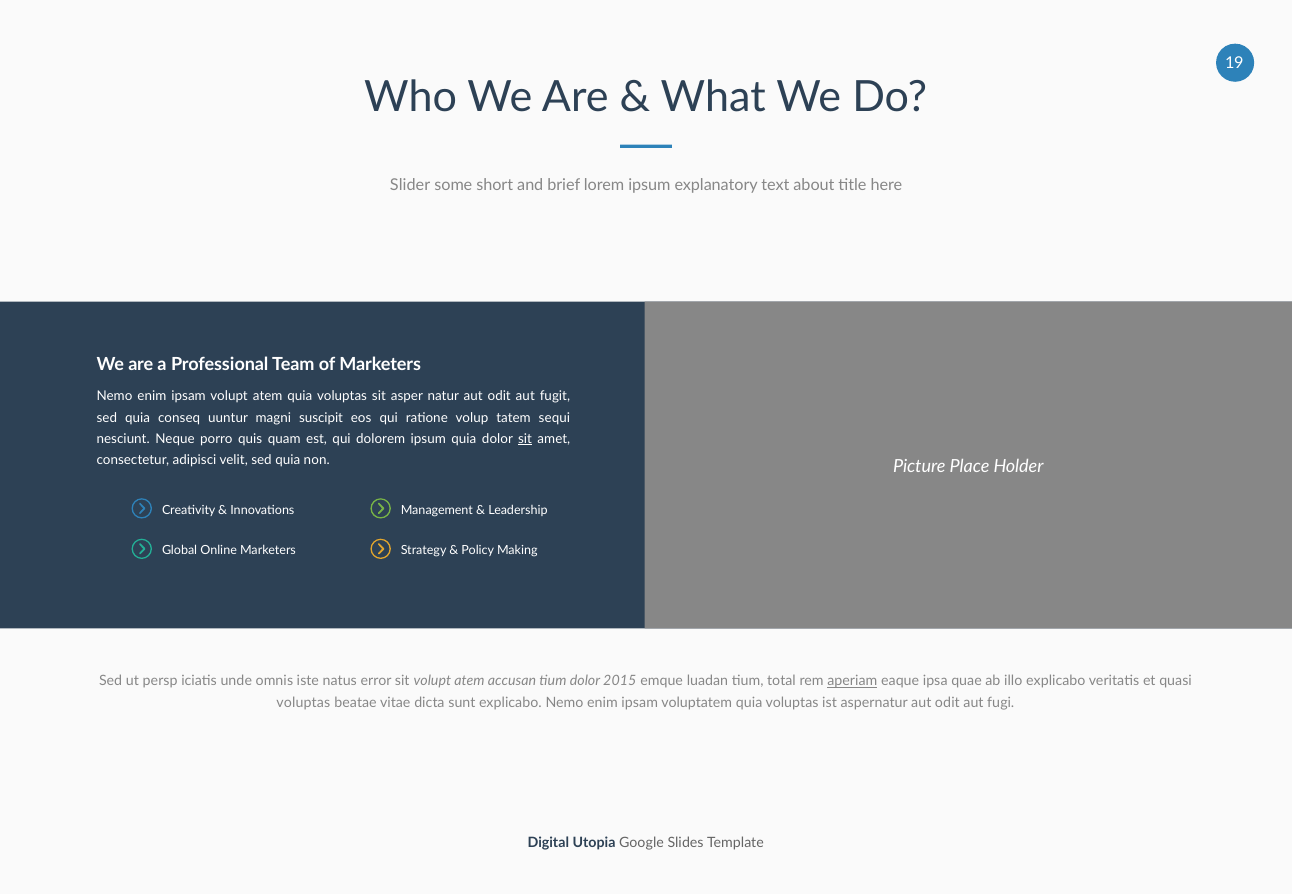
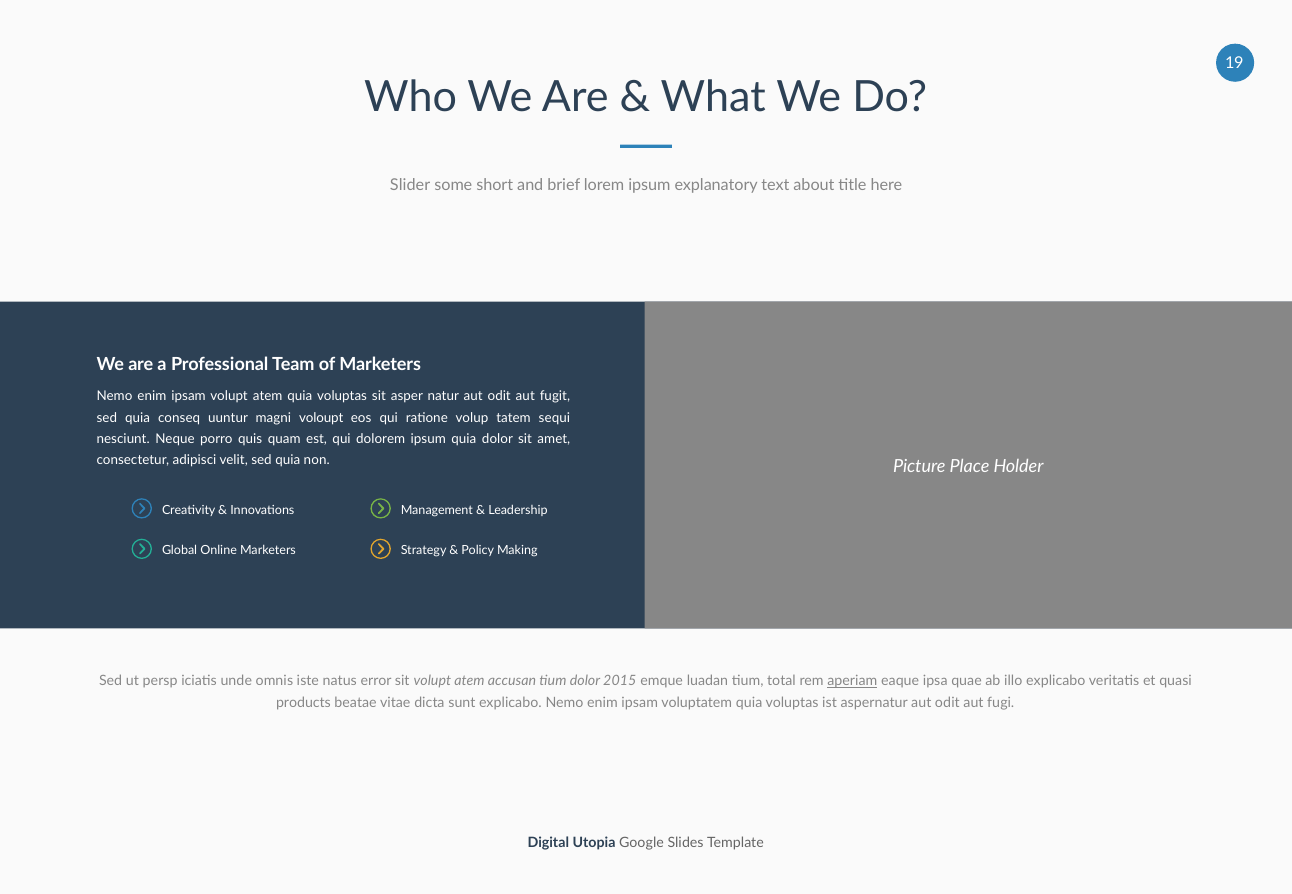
suscipit: suscipit -> voloupt (321, 418)
sit underline: present -> none (525, 439)
voluptas: voluptas -> products (303, 703)
